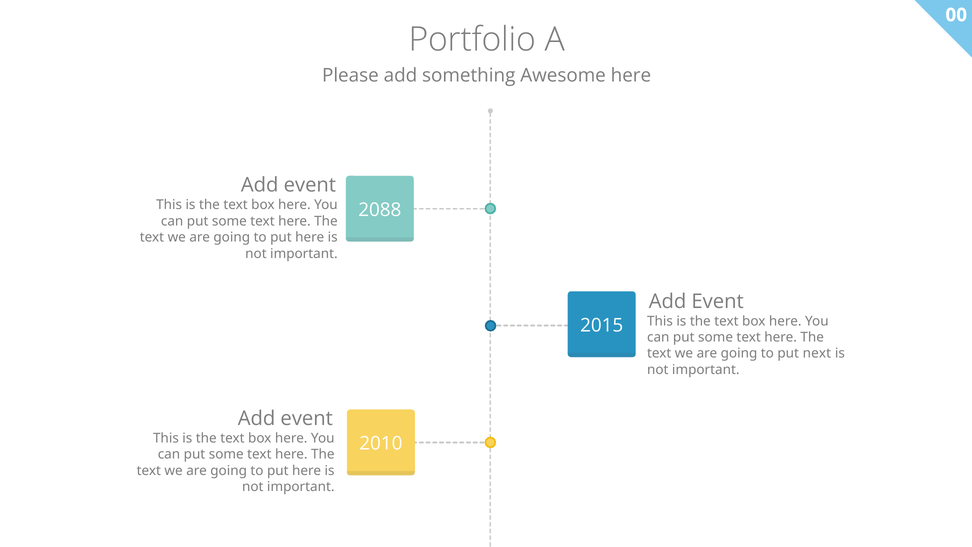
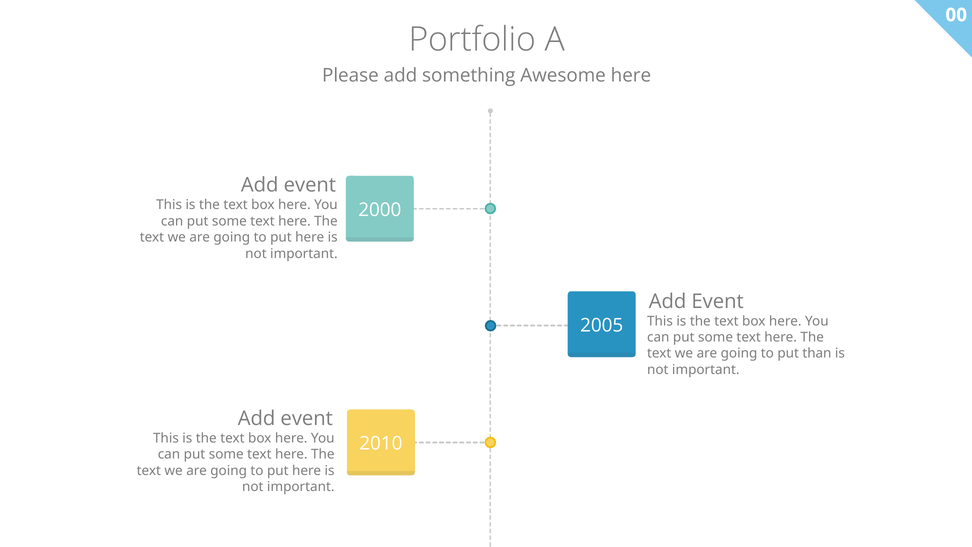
2088: 2088 -> 2000 (380, 210)
2015: 2015 -> 2005 (602, 325)
next: next -> than (817, 353)
